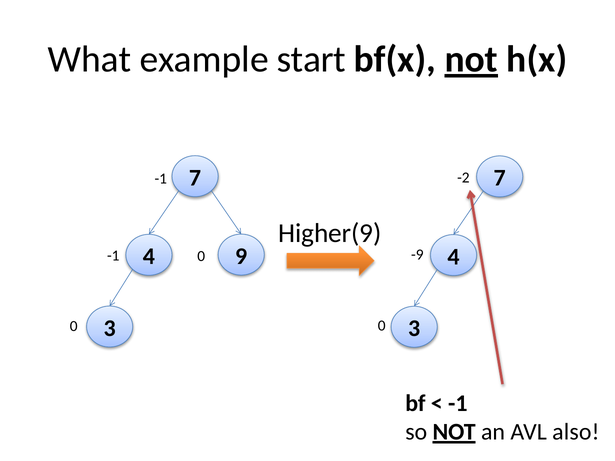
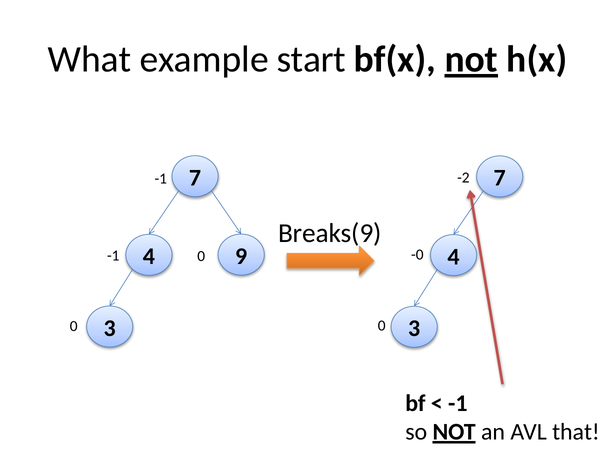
Higher(9: Higher(9 -> Breaks(9 (330, 233)
-9: -9 -> -0 (417, 255)
also: also -> that (576, 432)
